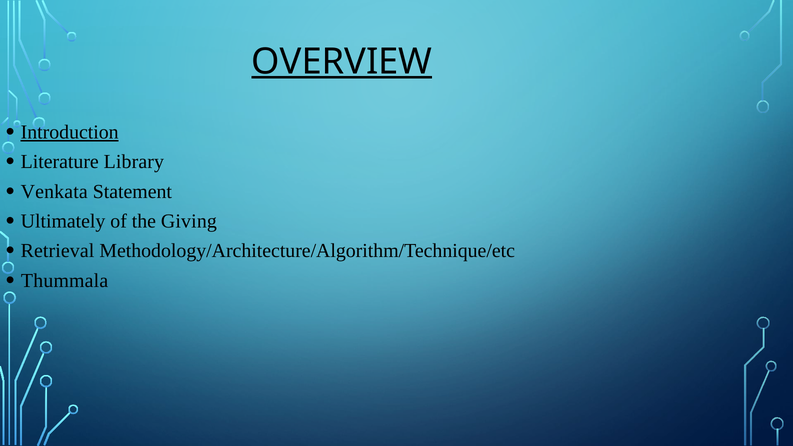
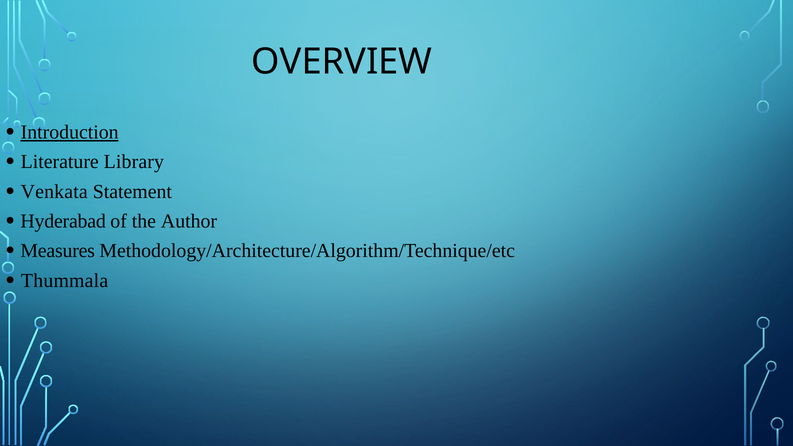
OVERVIEW underline: present -> none (342, 62)
Ultimately: Ultimately -> Hyderabad (63, 221)
Giving: Giving -> Author (189, 221)
Retrieval: Retrieval -> Measures (58, 251)
